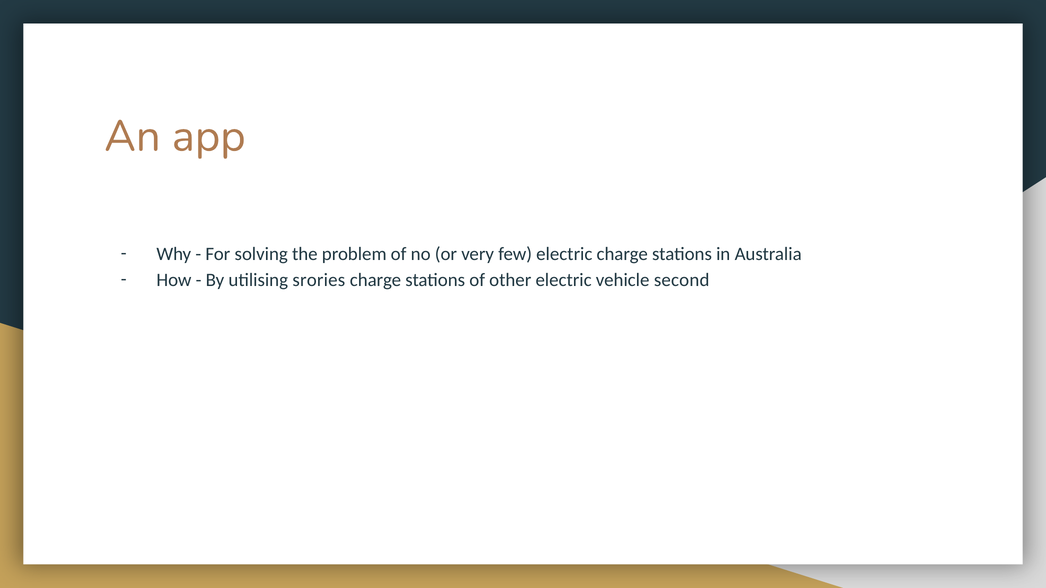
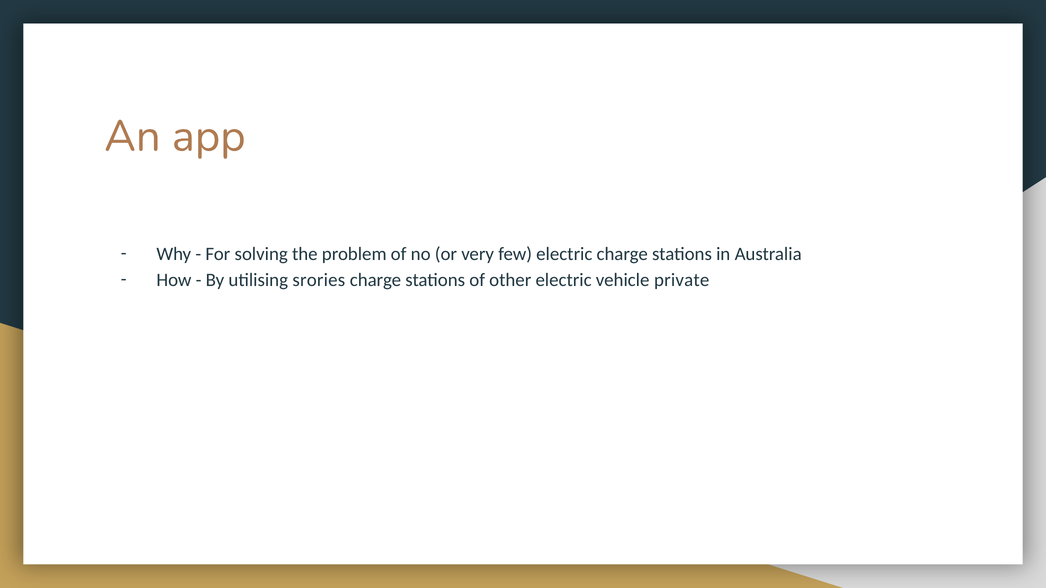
second: second -> private (682, 280)
